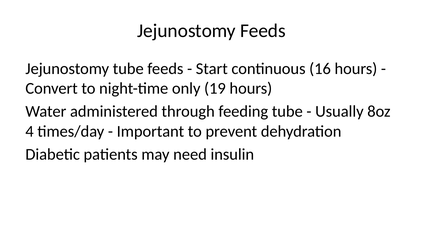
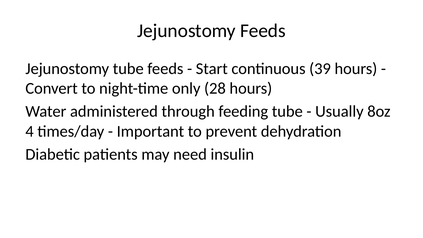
16: 16 -> 39 (320, 69)
19: 19 -> 28 (215, 88)
